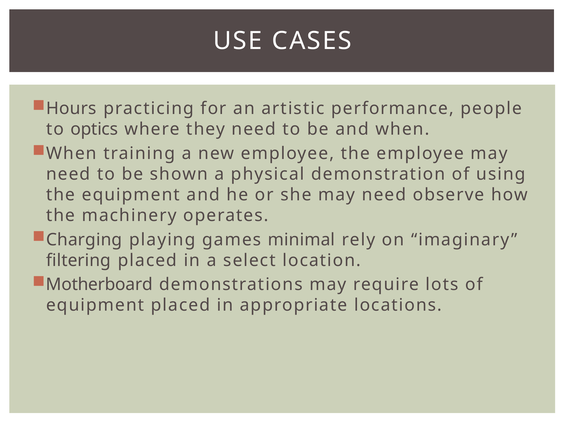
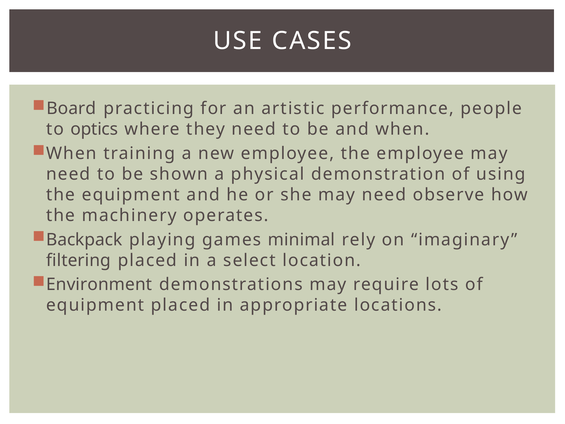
Hours: Hours -> Board (71, 109)
Charging: Charging -> Backpack (84, 240)
Motherboard: Motherboard -> Environment (99, 284)
